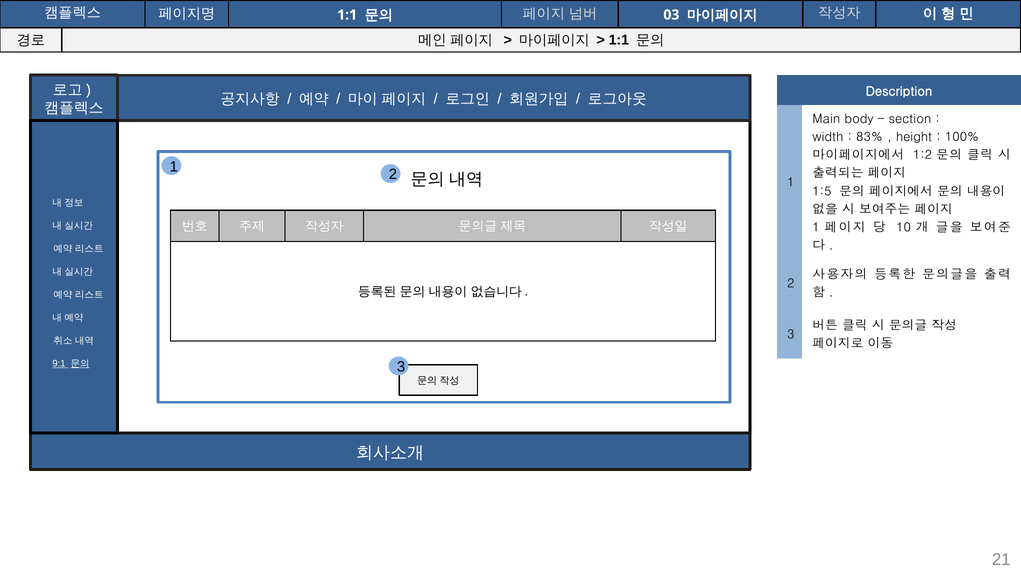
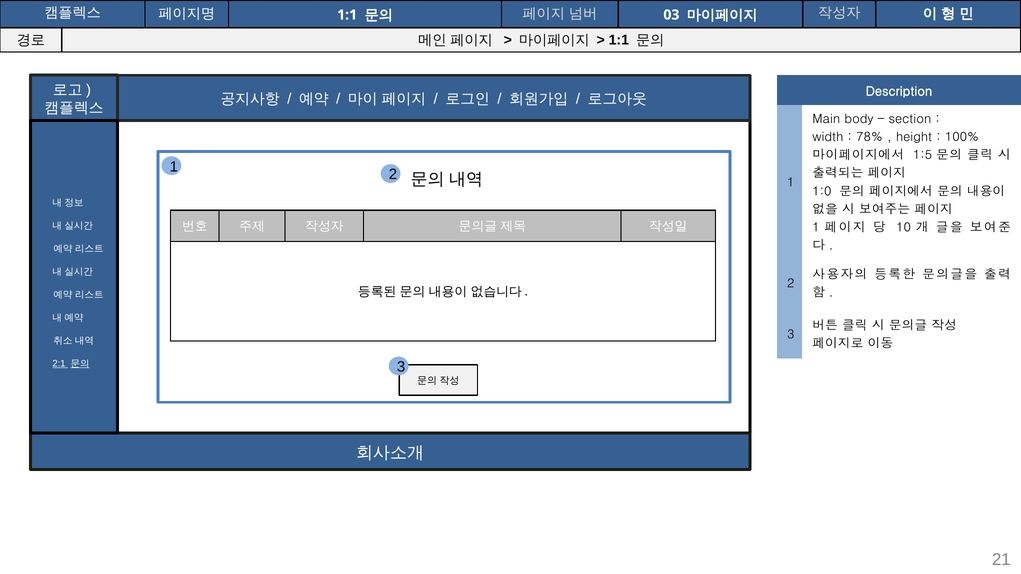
83%: 83% -> 78% (869, 137)
1:2: 1:2 -> 1:5 (923, 155)
1:5: 1:5 -> 1:0 (822, 191)
9:1: 9:1 -> 2:1 (59, 364)
